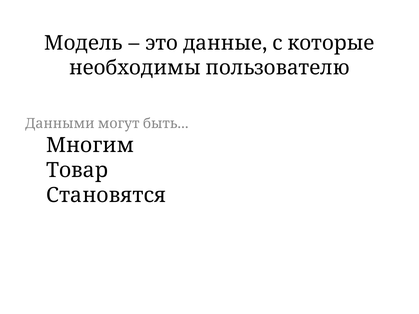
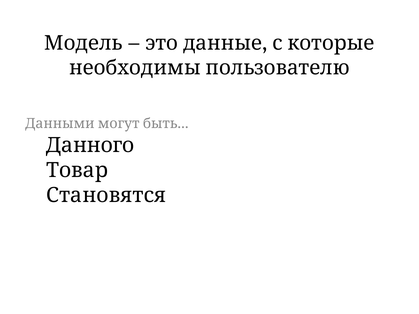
Многим: Многим -> Данного (90, 145)
